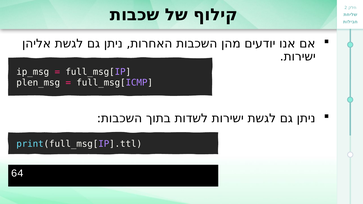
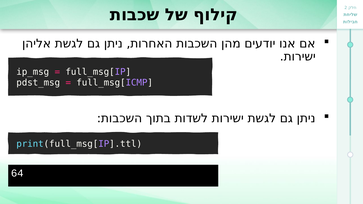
plen_msg: plen_msg -> pdst_msg (38, 83)
